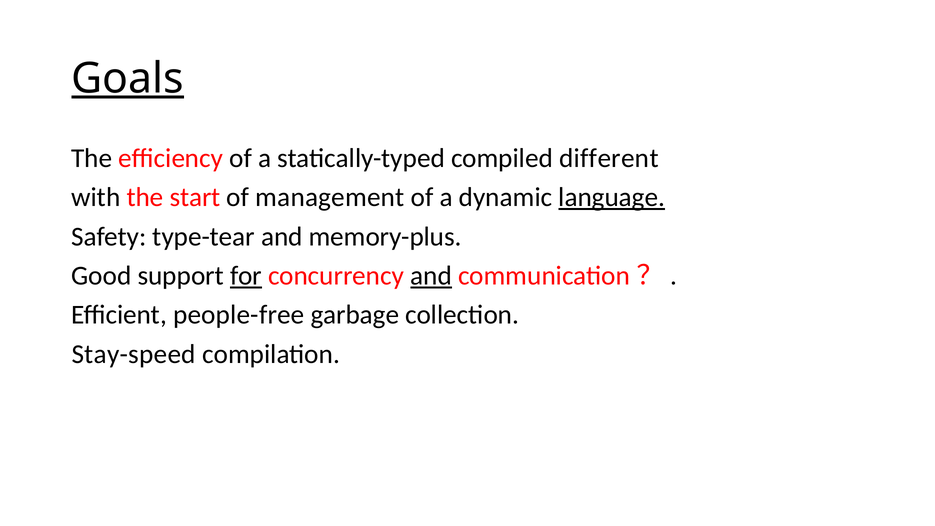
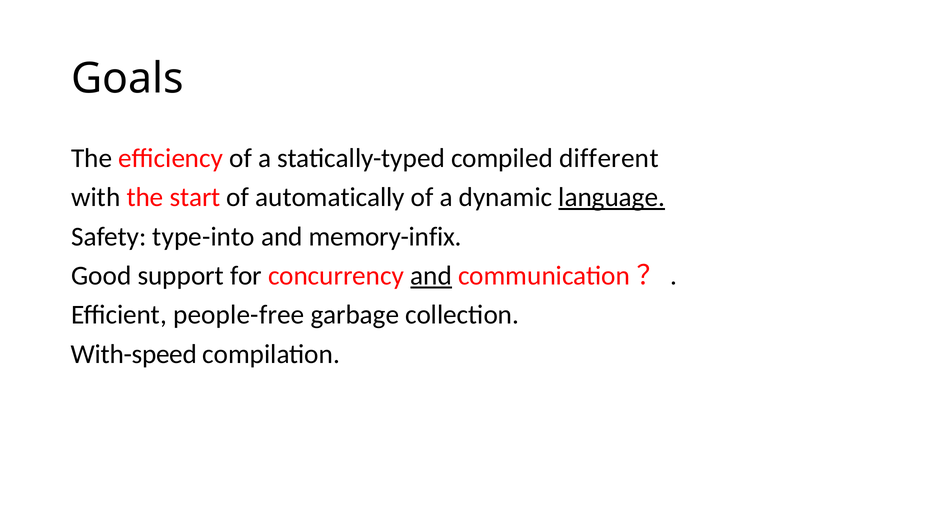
Goals underline: present -> none (128, 79)
management: management -> automatically (330, 197)
type-tear: type-tear -> type-into (204, 236)
memory-plus: memory-plus -> memory-infix (385, 236)
for underline: present -> none (246, 276)
Stay-speed: Stay-speed -> With-speed (134, 354)
